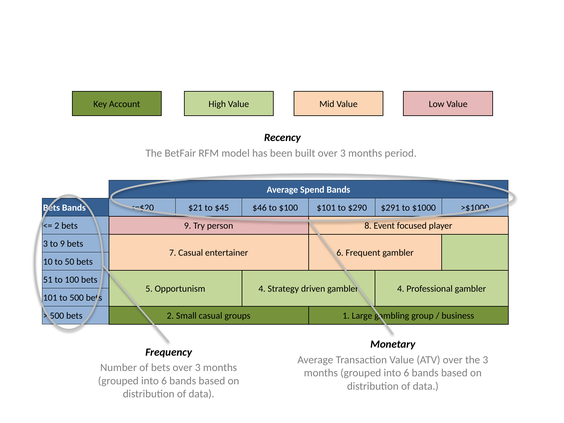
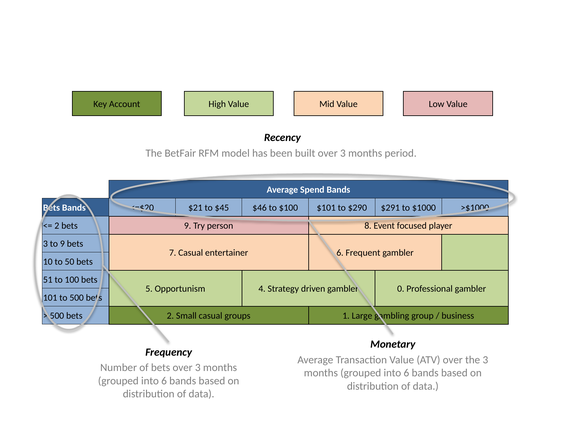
4: 4 -> 0 (401, 289)
